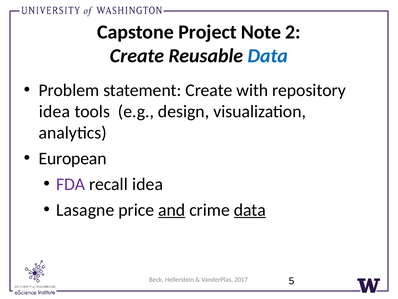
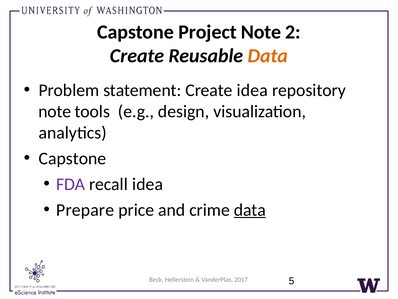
Data colour: blue -> orange (268, 56)
Create with: with -> idea (252, 90)
idea: idea -> note (55, 111)
European: European -> Capstone (72, 158)
Lasagne: Lasagne -> Prepare (85, 210)
and underline: present -> none (172, 210)
